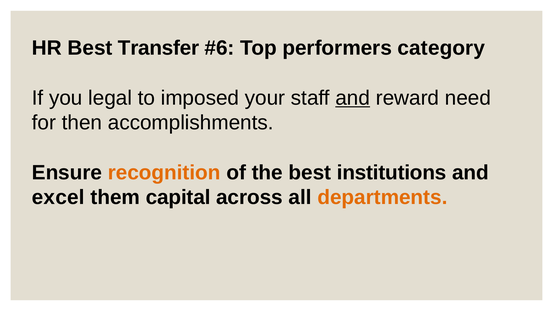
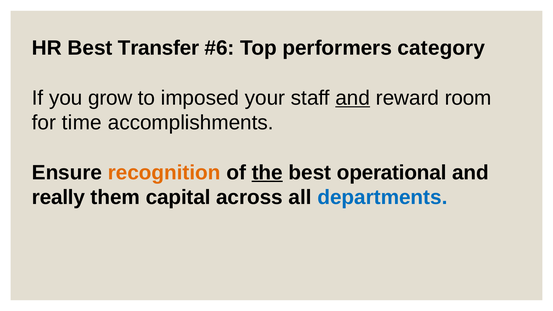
legal: legal -> grow (110, 98)
need: need -> room (468, 98)
then: then -> time (82, 123)
the underline: none -> present (267, 173)
institutions: institutions -> operational (392, 173)
excel: excel -> really (58, 197)
departments colour: orange -> blue (382, 197)
